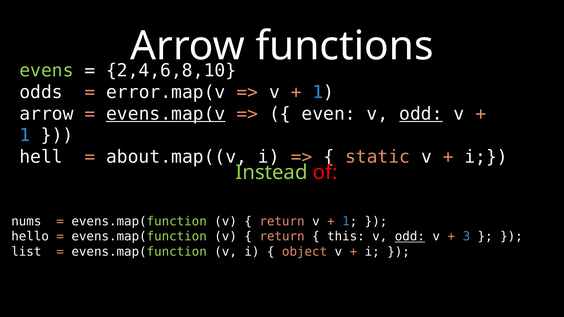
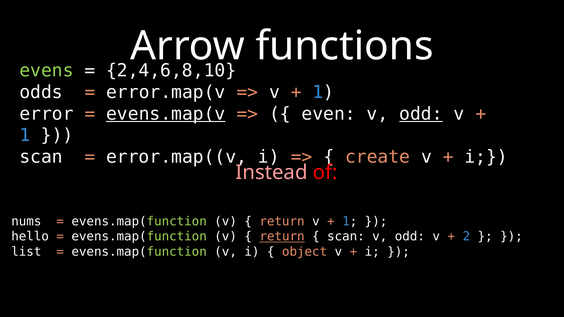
arrow: arrow -> error (46, 114)
hell: hell -> scan (41, 157)
about.map((v: about.map((v -> error.map((v (177, 157)
static: static -> create (378, 157)
Instead colour: light green -> pink (272, 173)
return underline: none -> present (282, 237)
this: this -> scan (346, 237)
odd underline: present -> none (410, 237)
3: 3 -> 2 (466, 237)
